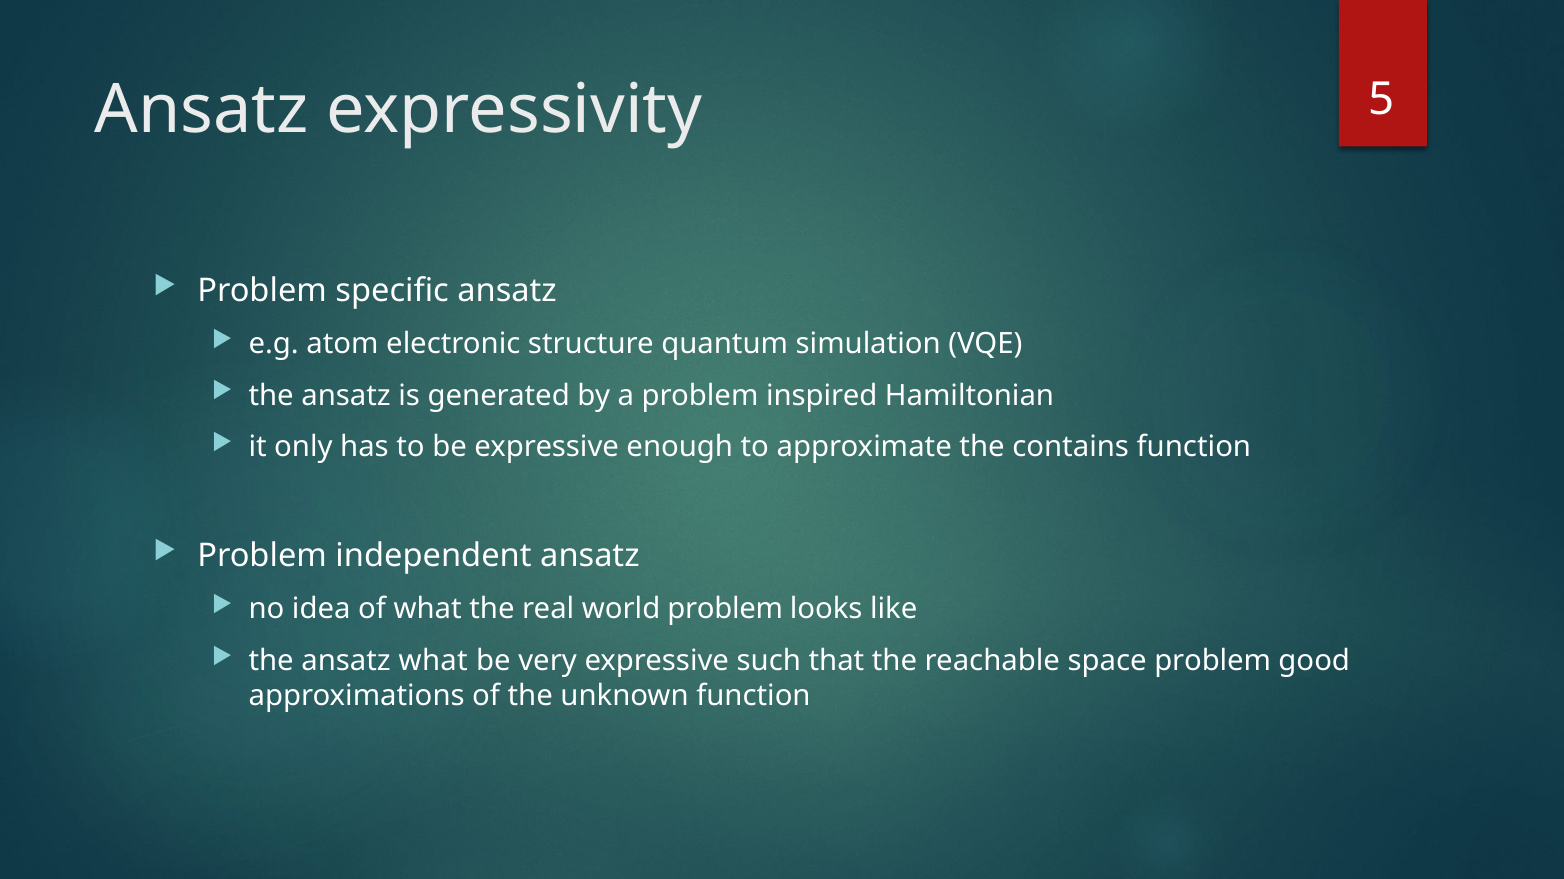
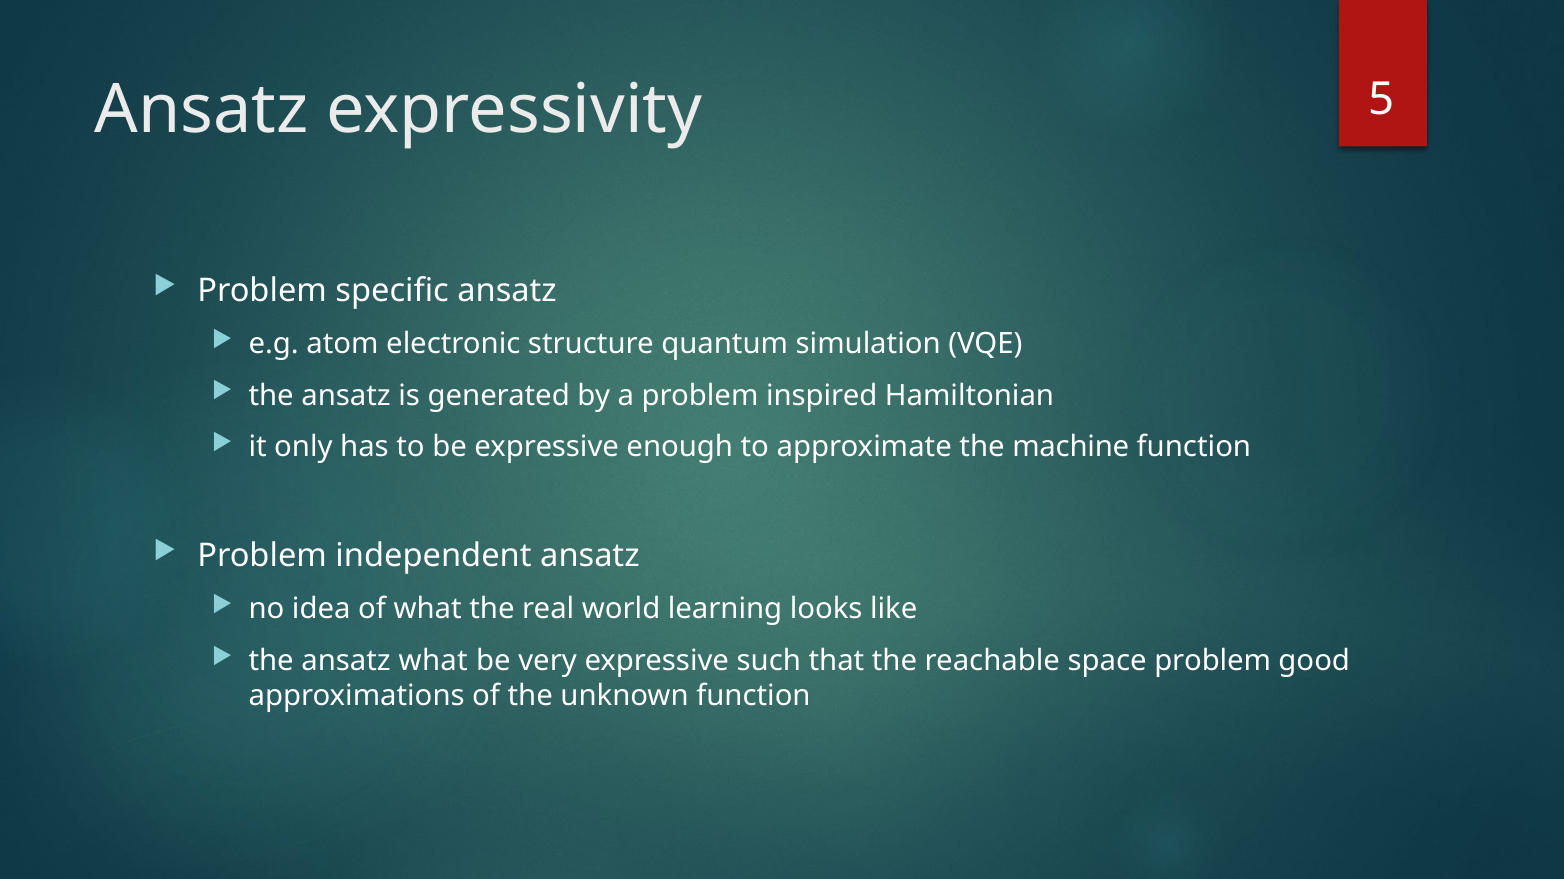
contains: contains -> machine (1071, 447)
world problem: problem -> learning (725, 610)
